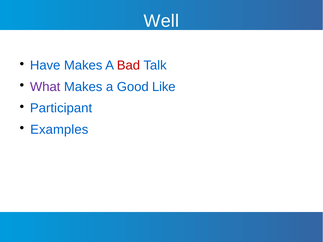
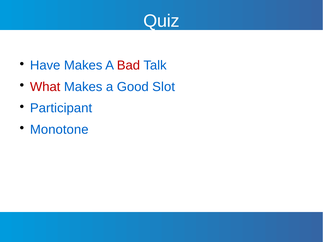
Well: Well -> Quiz (162, 21)
What colour: purple -> red (45, 87)
Like: Like -> Slot (164, 87)
Examples: Examples -> Monotone (59, 130)
